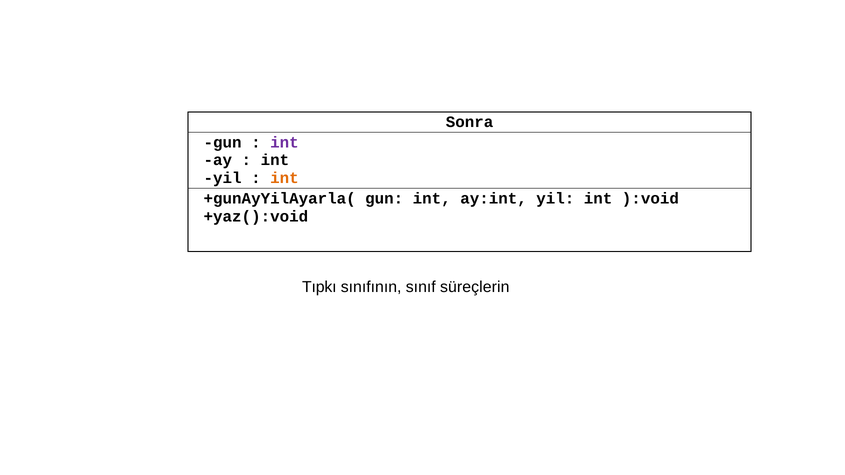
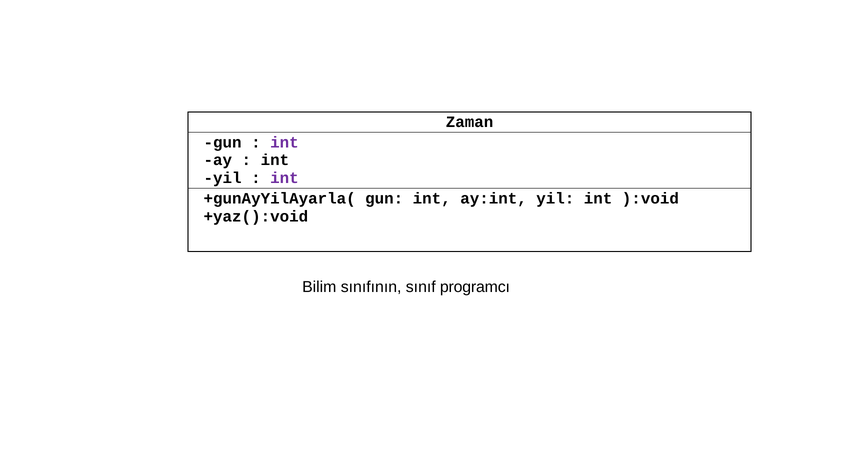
Sonra: Sonra -> Zaman (470, 122)
int colour: orange -> purple (284, 178)
Tıpkı: Tıpkı -> Bilim (319, 287)
süreçlerin: süreçlerin -> programcı (475, 287)
